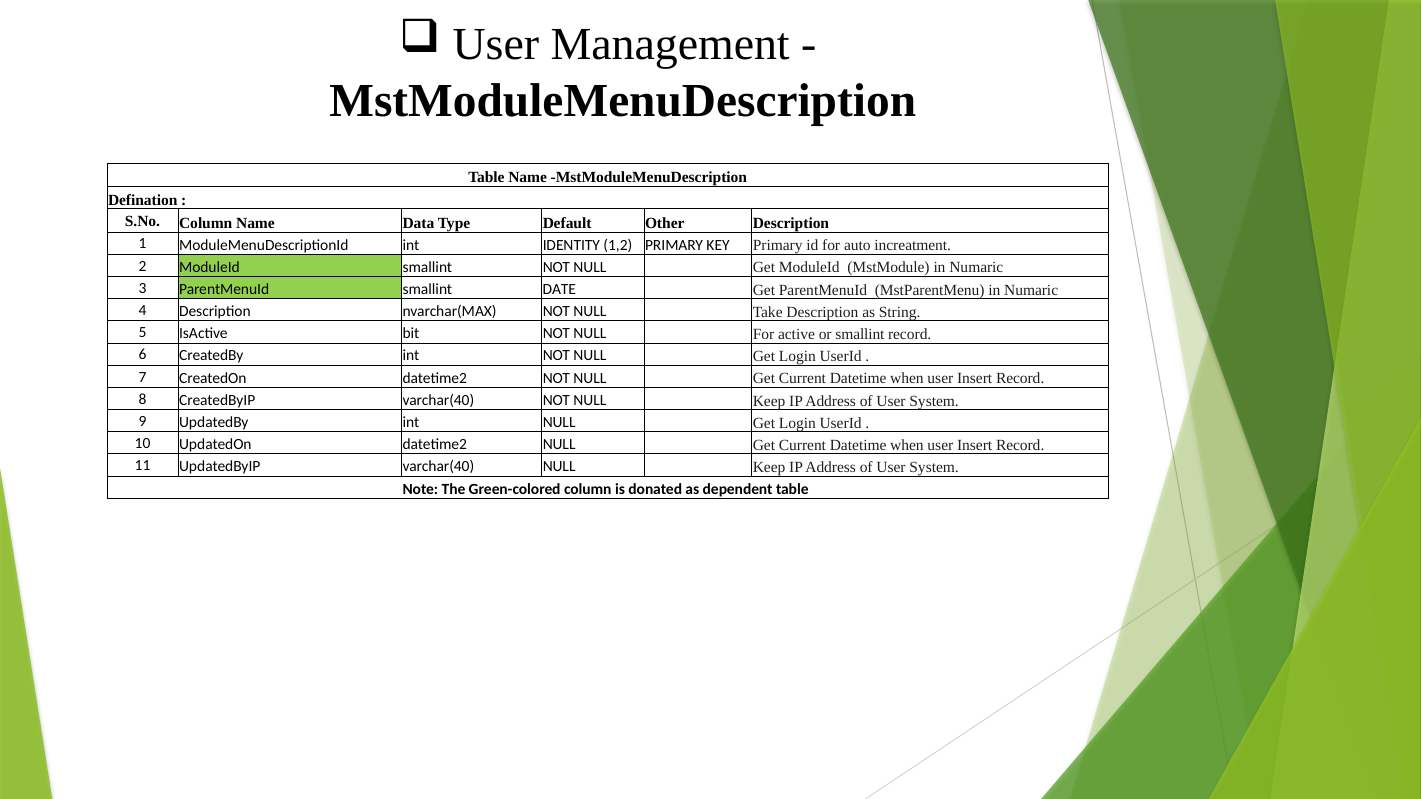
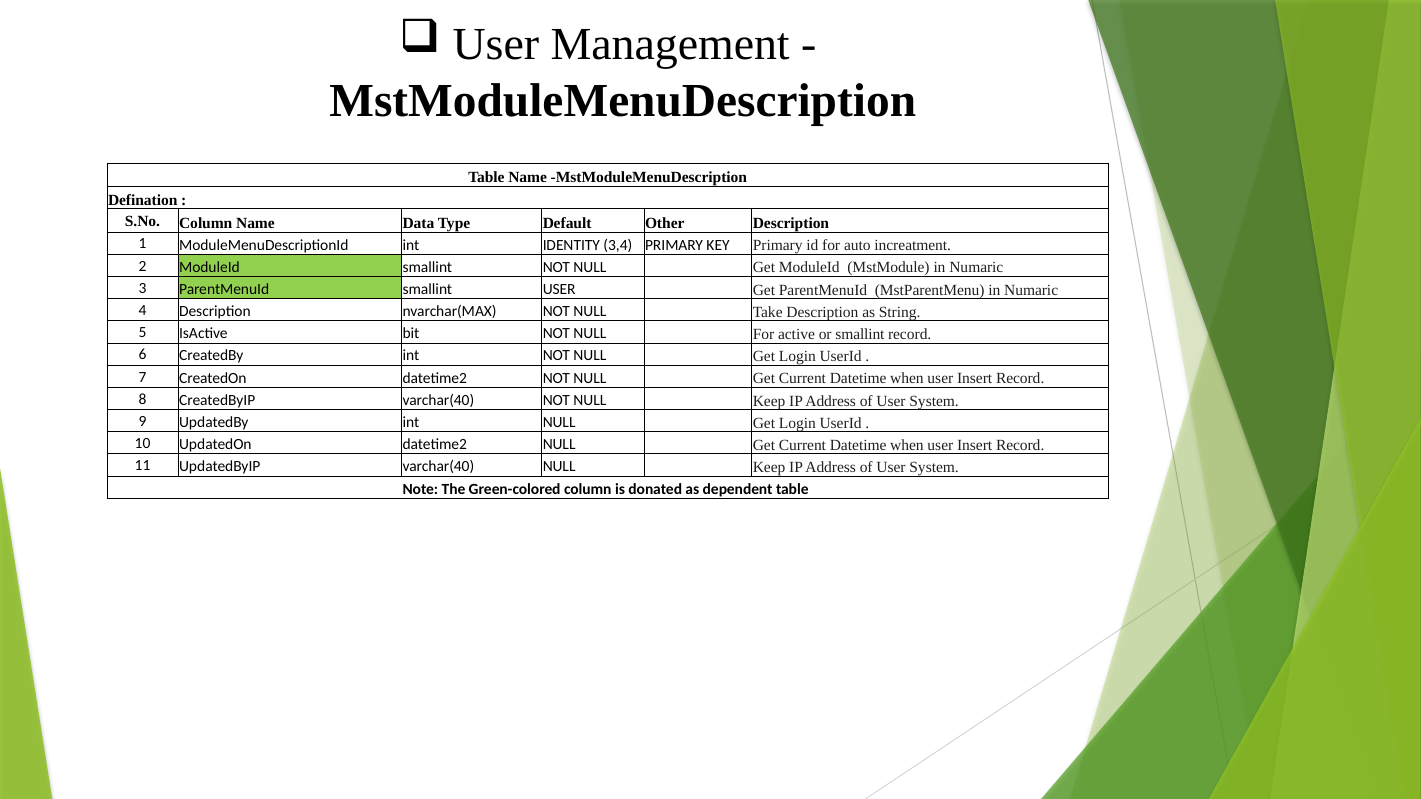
1,2: 1,2 -> 3,4 (618, 245)
smallint DATE: DATE -> USER (559, 289)
